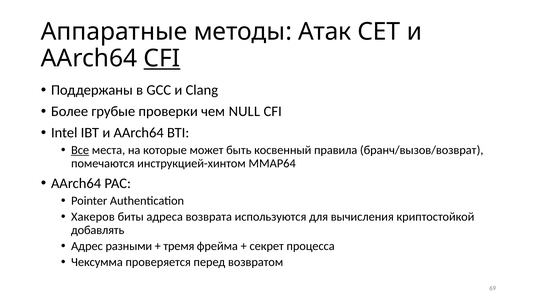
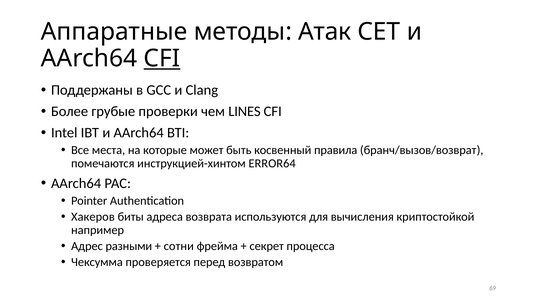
NULL: NULL -> LINES (244, 111)
Все underline: present -> none (80, 150)
MMAP64: MMAP64 -> ERROR64 (272, 163)
добавлять: добавлять -> например (98, 230)
тремя: тремя -> сотни (179, 246)
